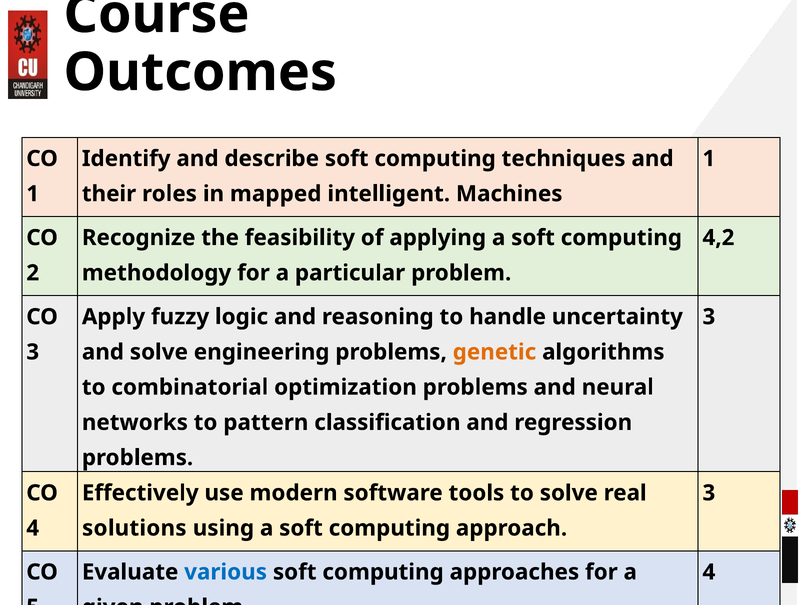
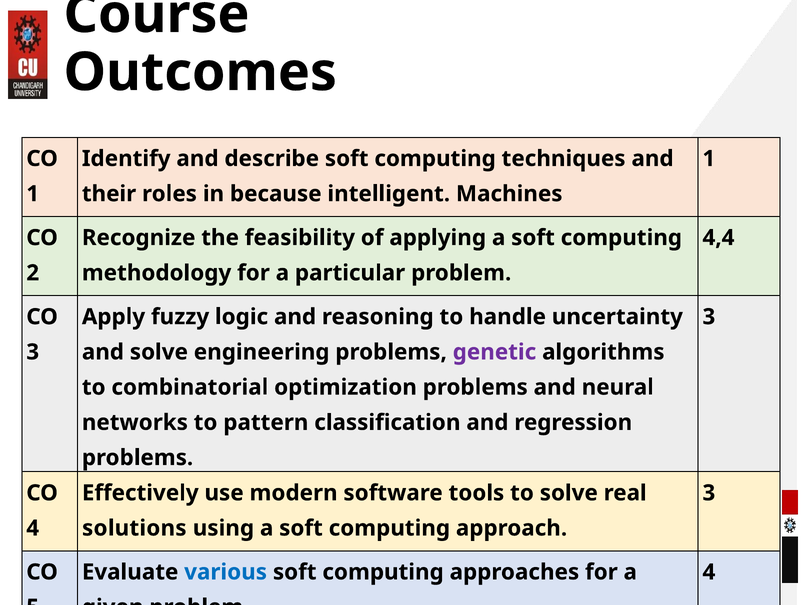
mapped: mapped -> because (276, 194)
4,2: 4,2 -> 4,4 (718, 238)
genetic colour: orange -> purple (494, 352)
